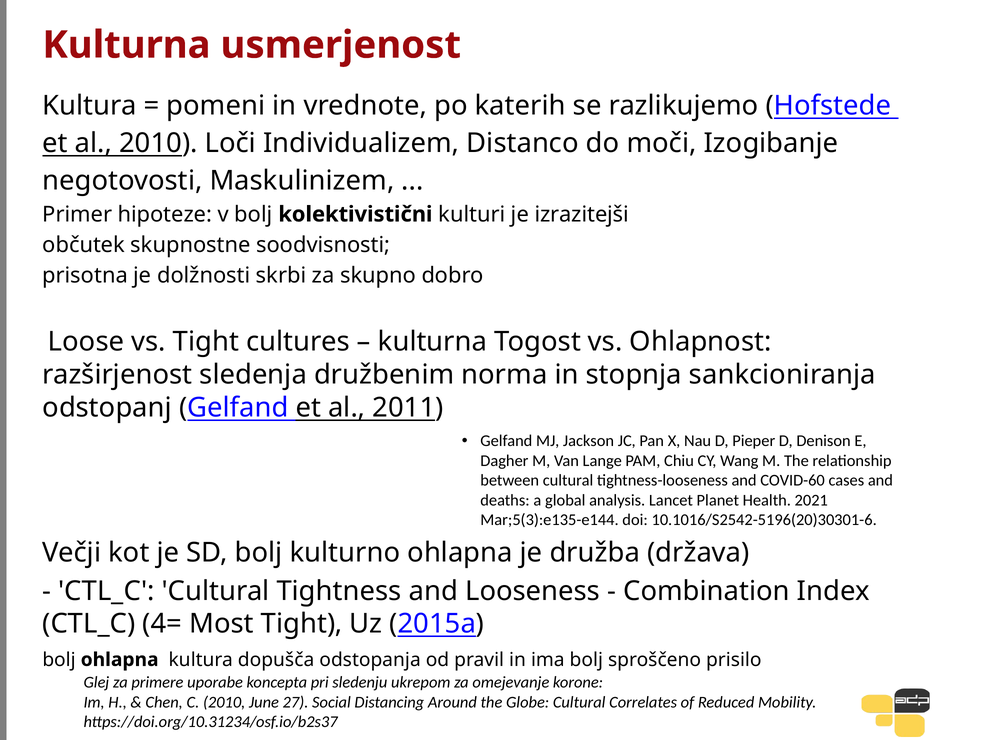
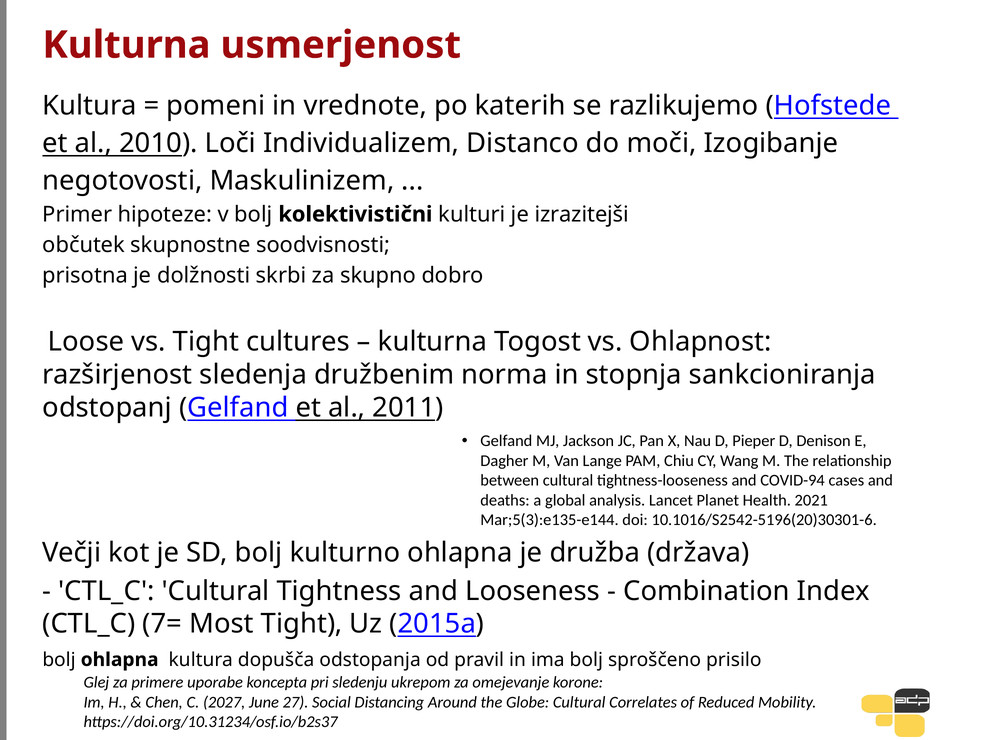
COVID-60: COVID-60 -> COVID-94 (793, 481)
4=: 4= -> 7= (162, 624)
C 2010: 2010 -> 2027 (224, 702)
